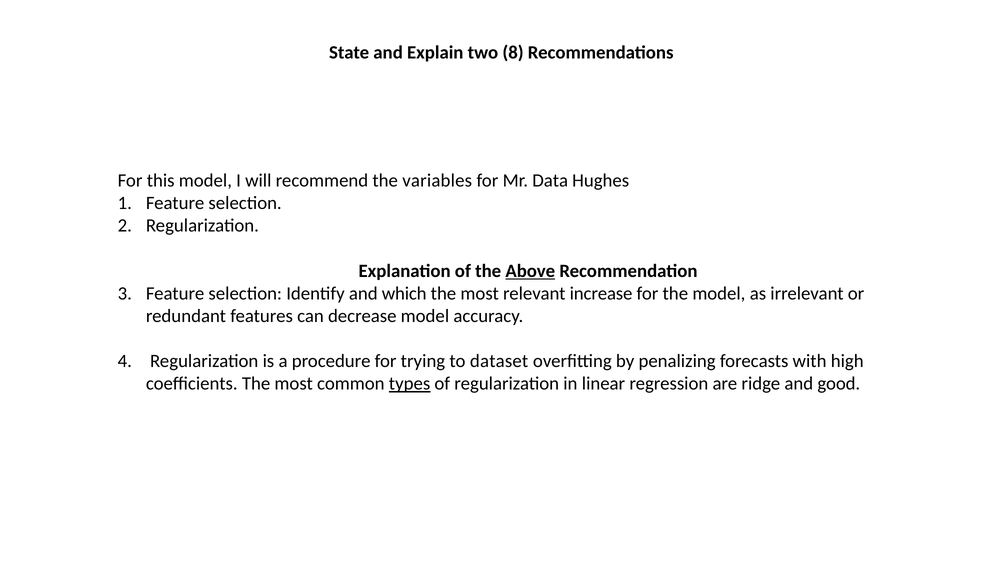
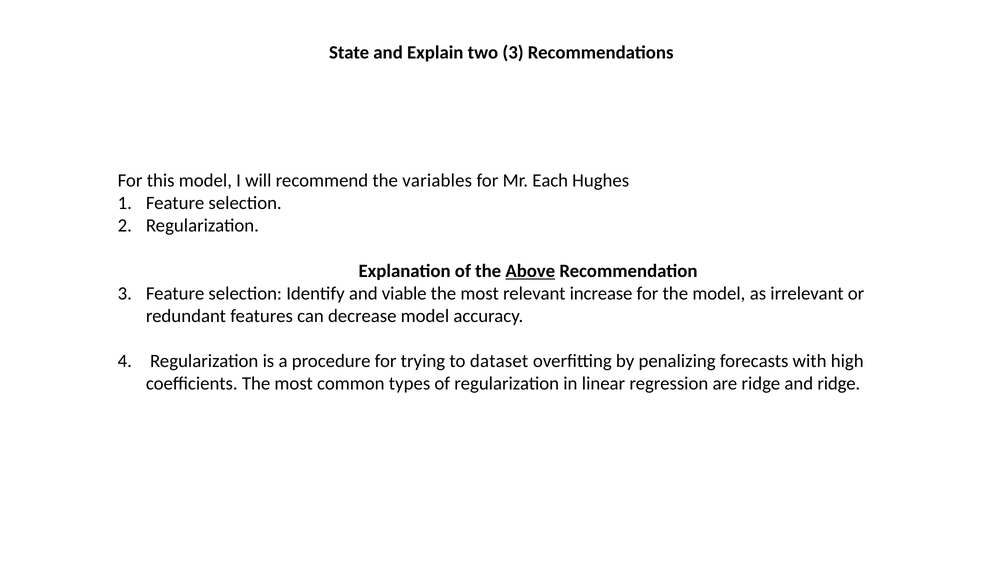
two 8: 8 -> 3 (513, 53)
Data: Data -> Each (550, 181)
which: which -> viable (404, 293)
types underline: present -> none (410, 384)
and good: good -> ridge (839, 384)
